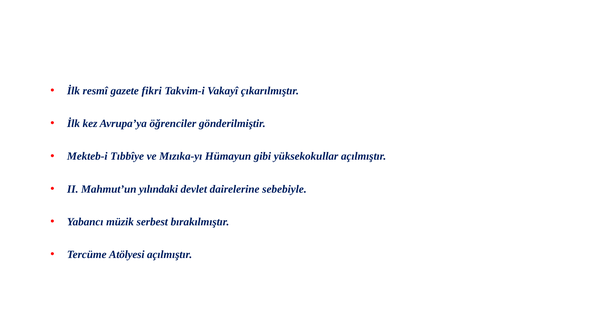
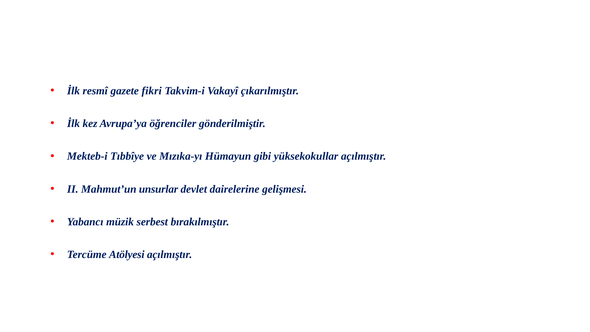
yılındaki: yılındaki -> unsurlar (159, 189)
sebebiyle: sebebiyle -> gelişmesi (284, 189)
